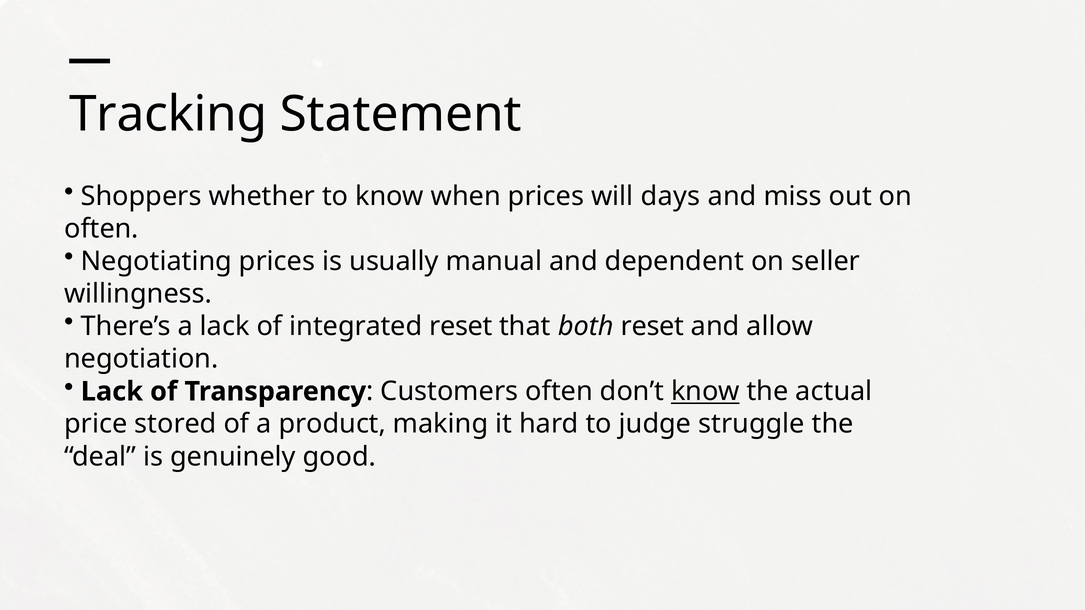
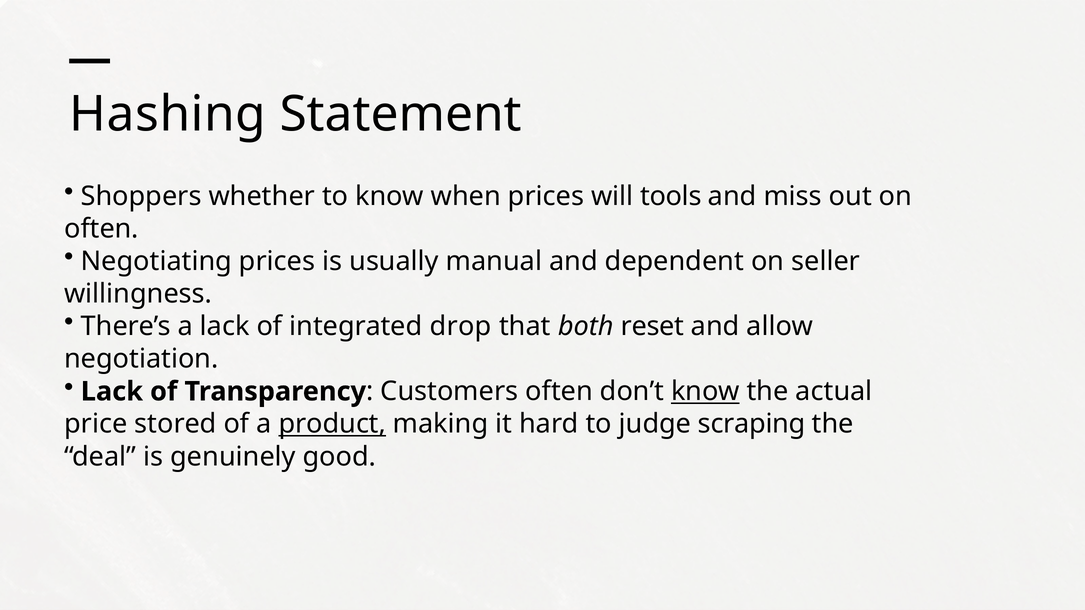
Tracking: Tracking -> Hashing (168, 114)
days: days -> tools (671, 196)
integrated reset: reset -> drop (461, 327)
product underline: none -> present (332, 424)
struggle: struggle -> scraping (752, 424)
